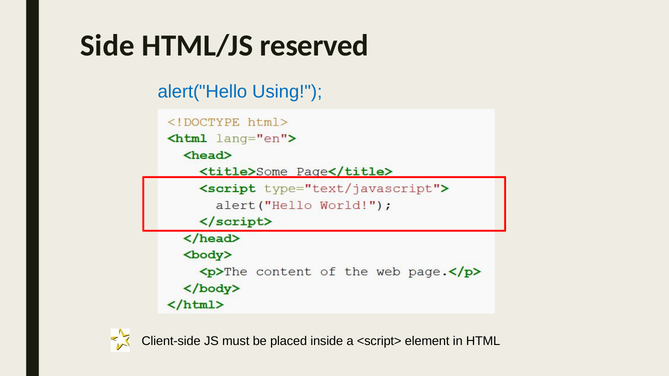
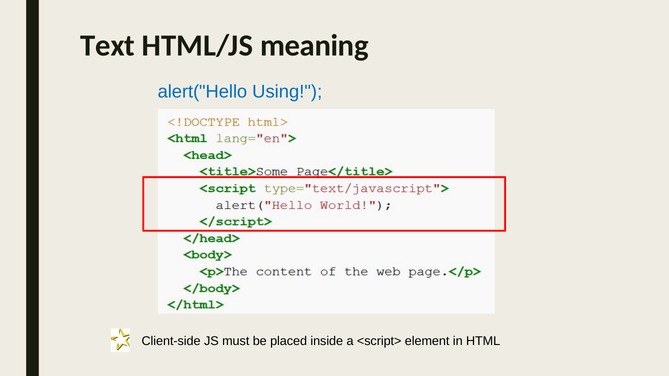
Side: Side -> Text (108, 46)
reserved: reserved -> meaning (314, 46)
